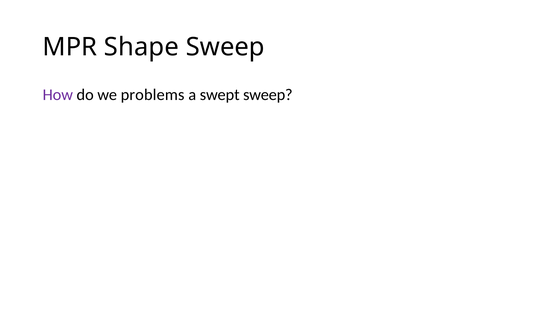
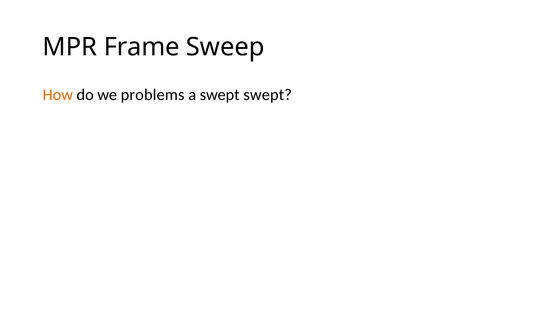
Shape: Shape -> Frame (142, 47)
How colour: purple -> orange (58, 95)
swept sweep: sweep -> swept (268, 95)
